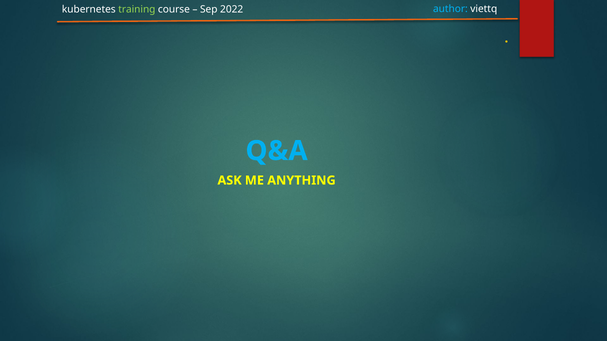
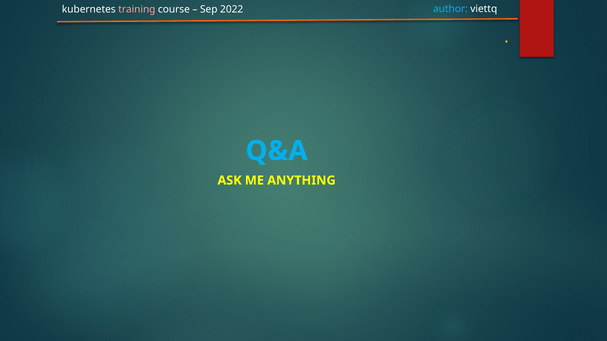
training colour: light green -> pink (137, 9)
